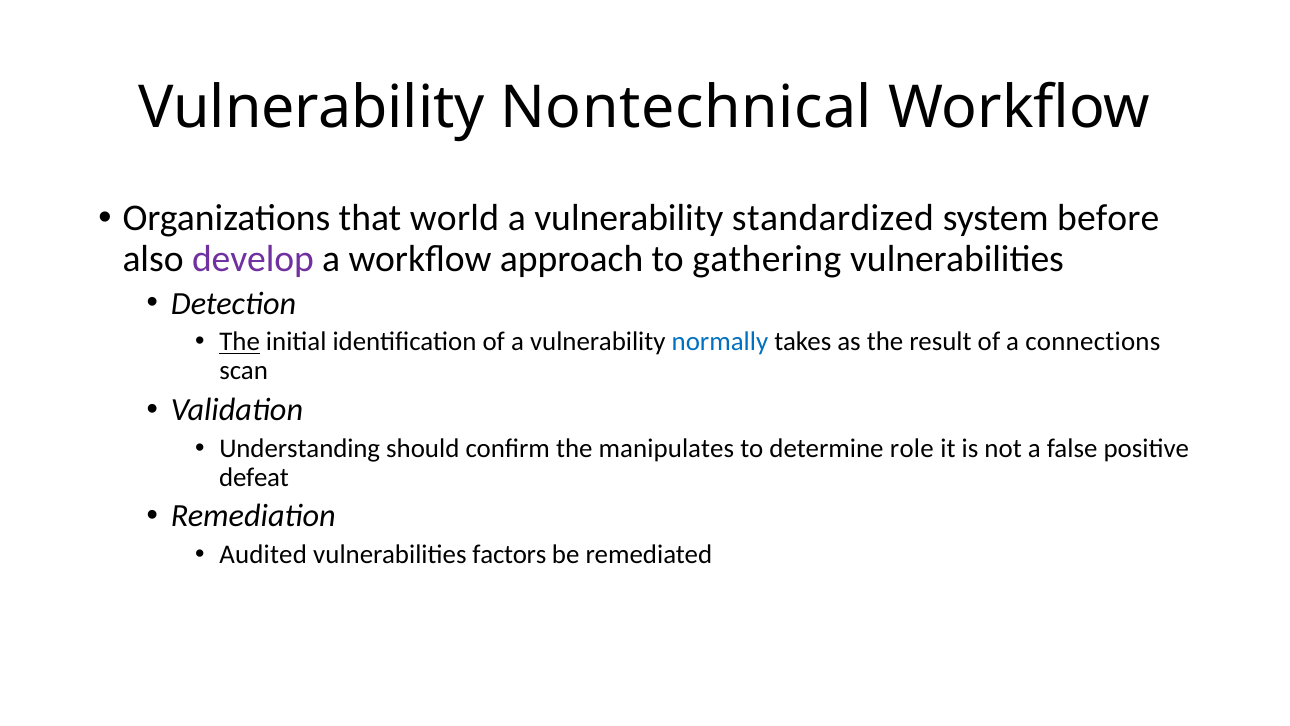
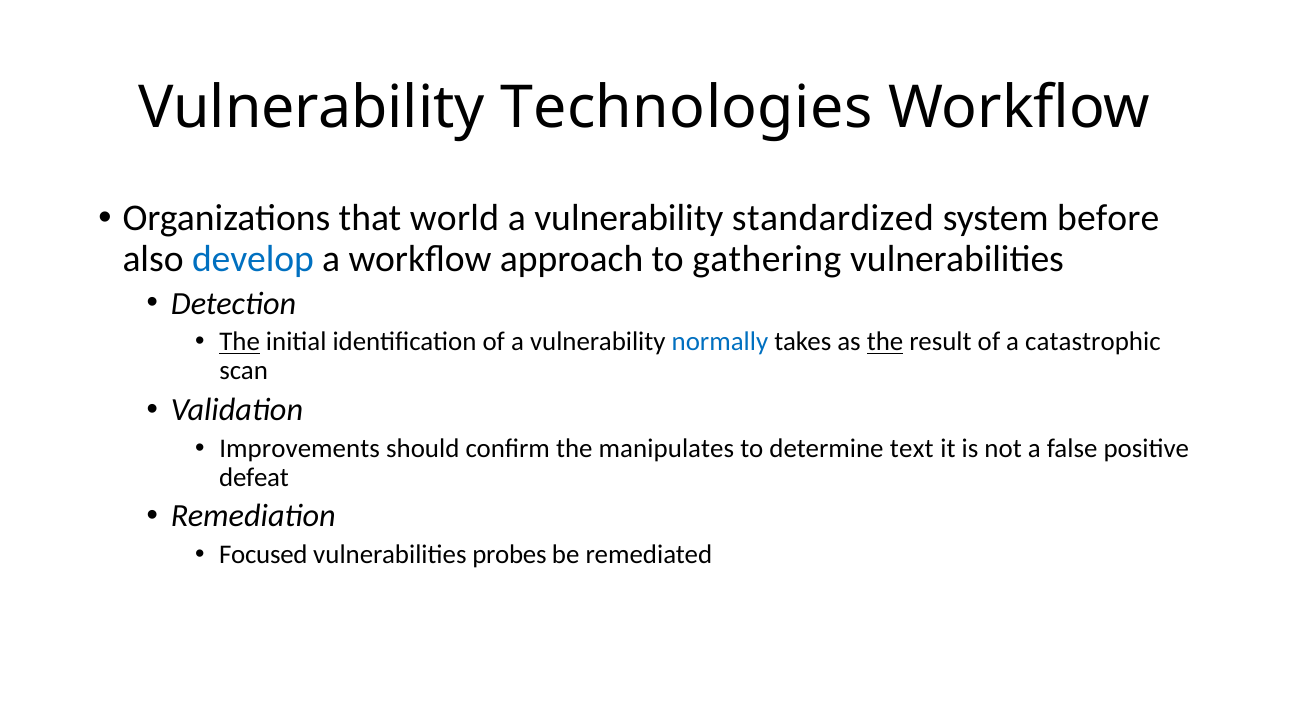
Nontechnical: Nontechnical -> Technologies (686, 108)
develop colour: purple -> blue (253, 259)
the underline: none -> present (885, 342)
connections: connections -> catastrophic (1093, 342)
Understanding: Understanding -> Improvements (300, 448)
role: role -> text (912, 448)
Audited: Audited -> Focused (263, 554)
factors: factors -> probes (509, 554)
